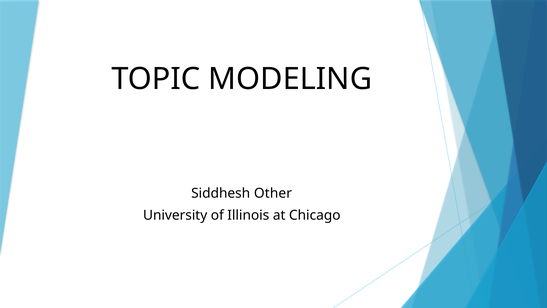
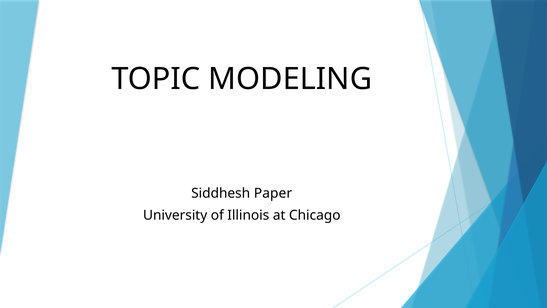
Other: Other -> Paper (273, 193)
